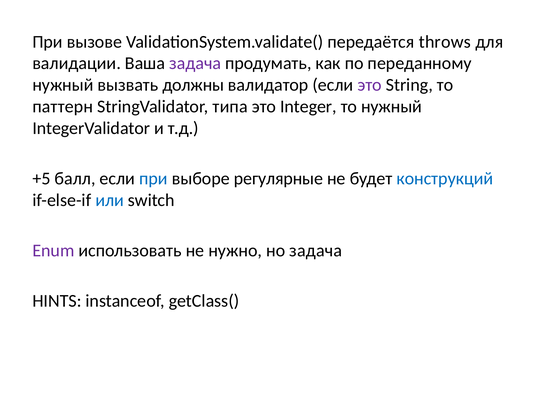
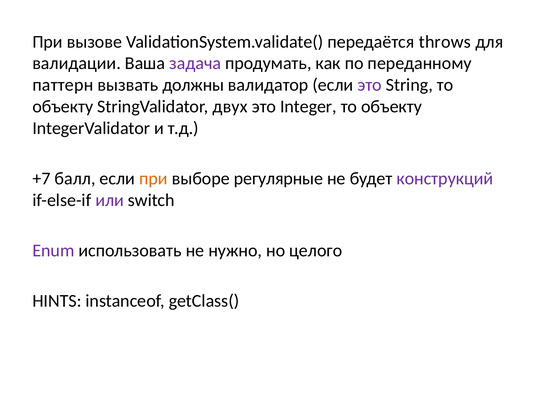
нужный: нужный -> паттерн (63, 85)
паттерн: паттерн -> объекту (63, 107)
типа: типа -> двух (230, 107)
Integer то нужный: нужный -> объекту (392, 107)
+5: +5 -> +7 (41, 179)
при colour: blue -> orange (153, 179)
конструкций colour: blue -> purple (445, 179)
или colour: blue -> purple (110, 200)
но задача: задача -> целого (316, 251)
